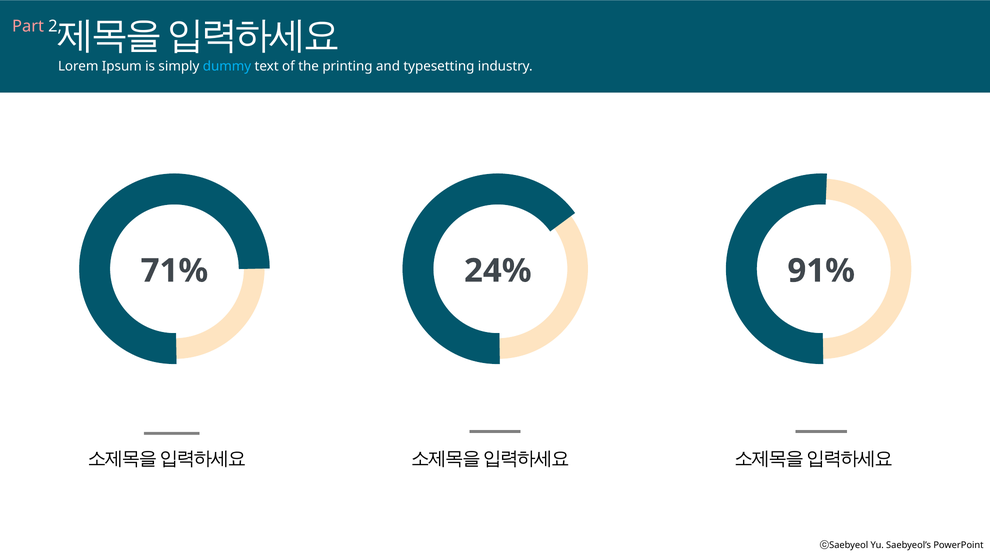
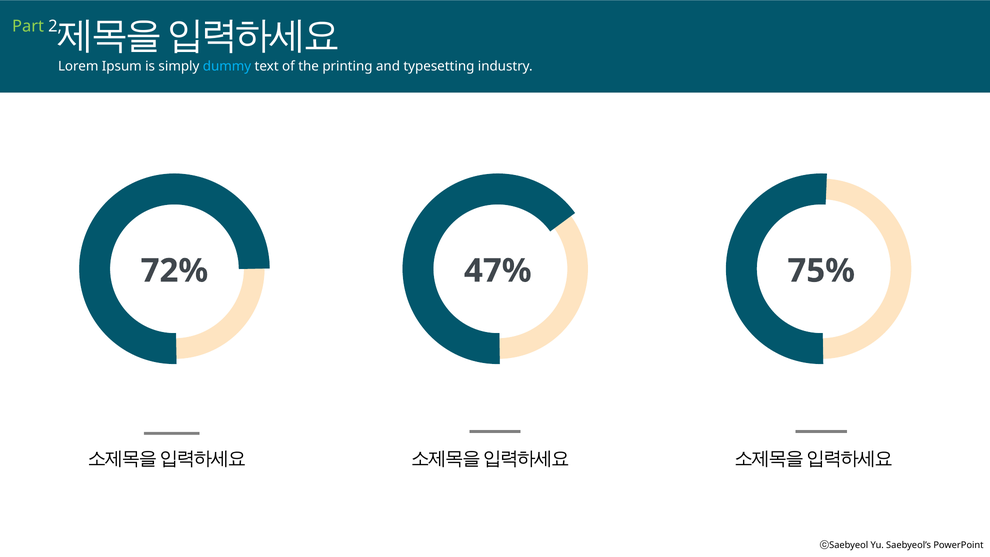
Part colour: pink -> light green (28, 26)
71%: 71% -> 72% (174, 271)
24%: 24% -> 47% (498, 271)
91%: 91% -> 75% (821, 271)
